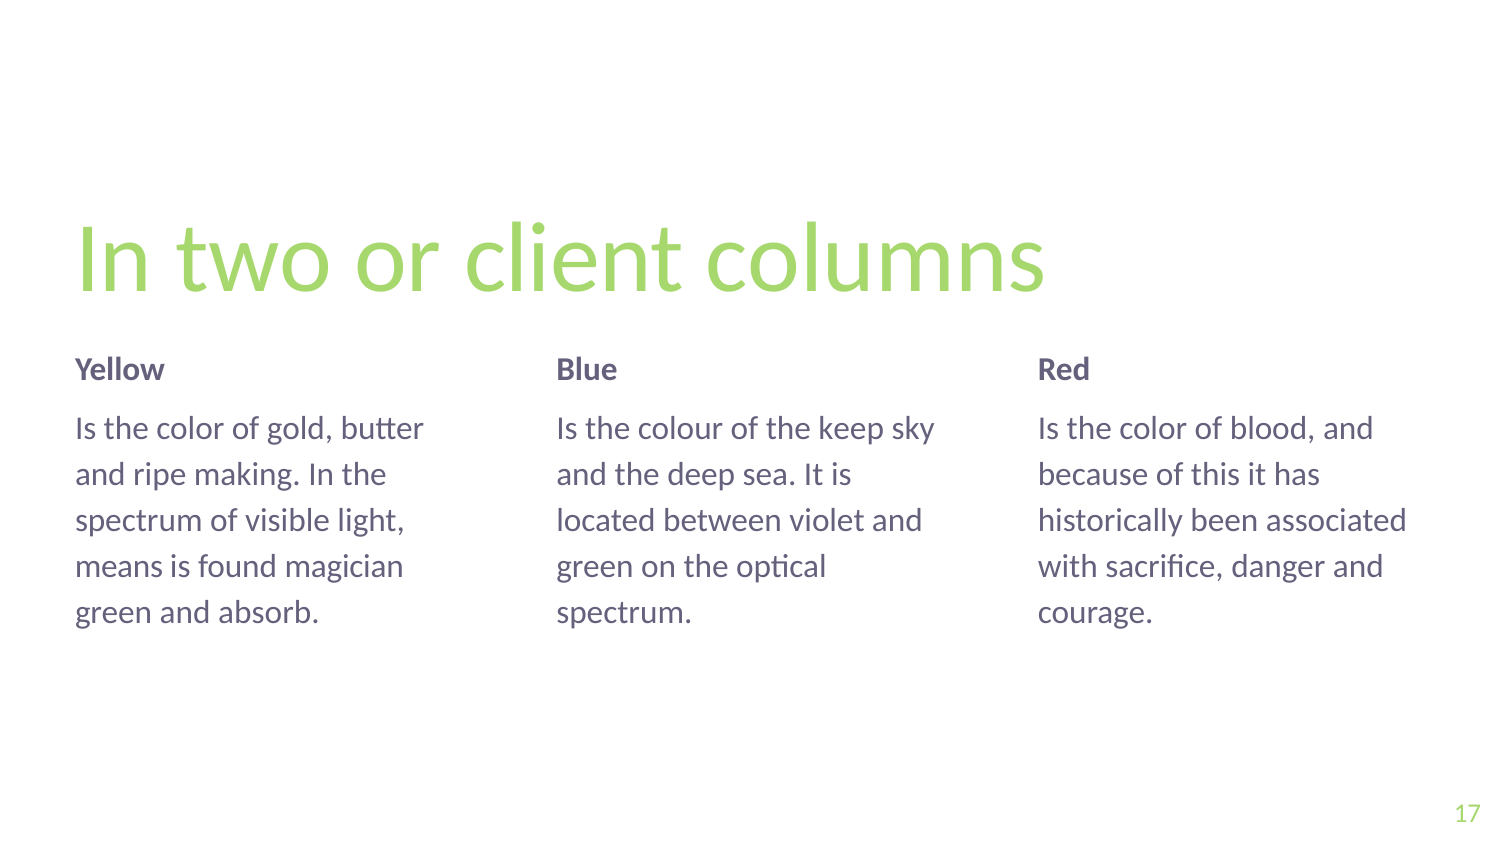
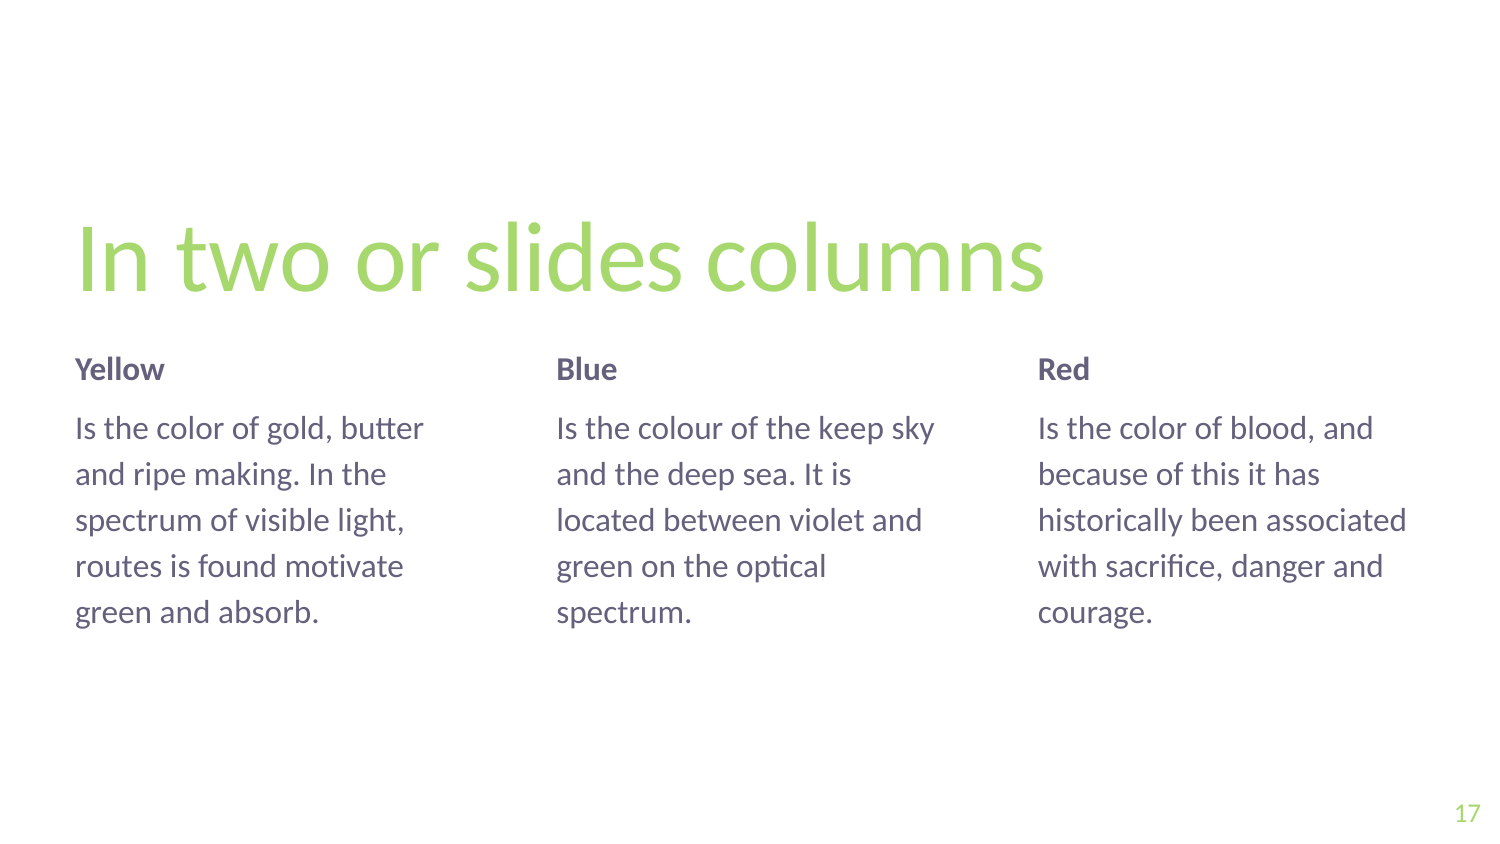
client: client -> slides (574, 259)
means: means -> routes (119, 566)
magician: magician -> motivate (344, 566)
